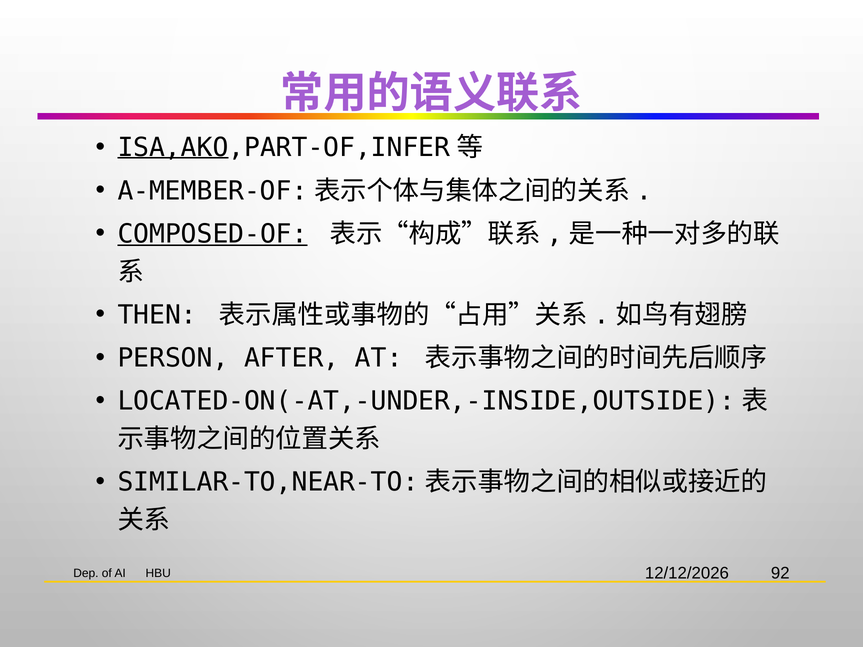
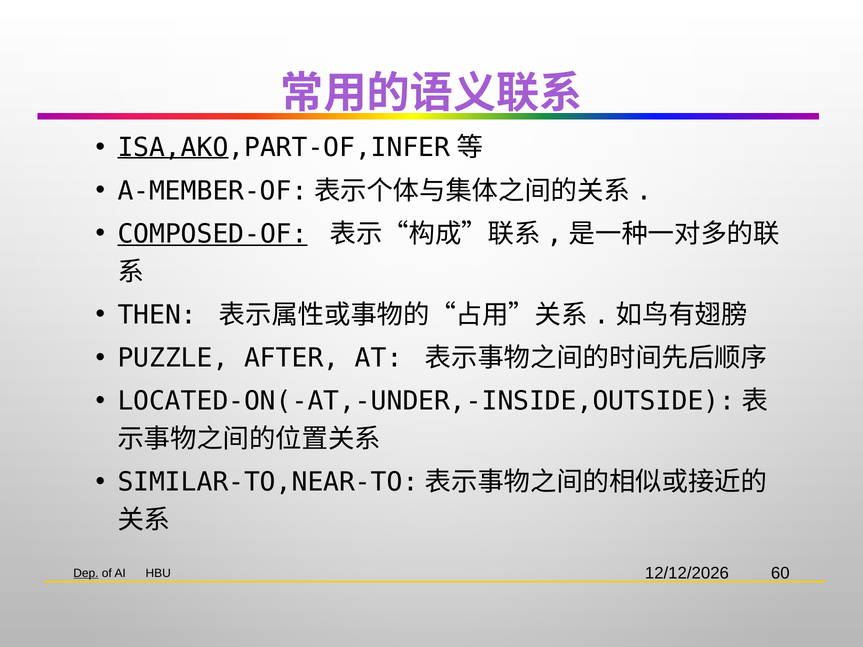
PERSON: PERSON -> PUZZLE (173, 358)
Dep underline: none -> present (86, 573)
92: 92 -> 60 (780, 574)
